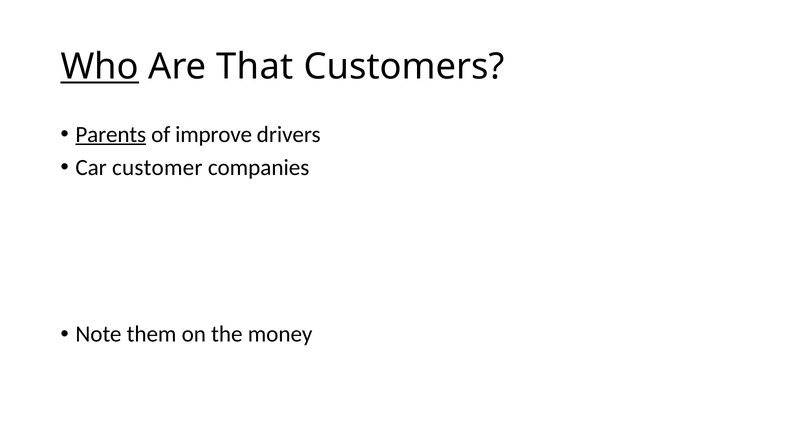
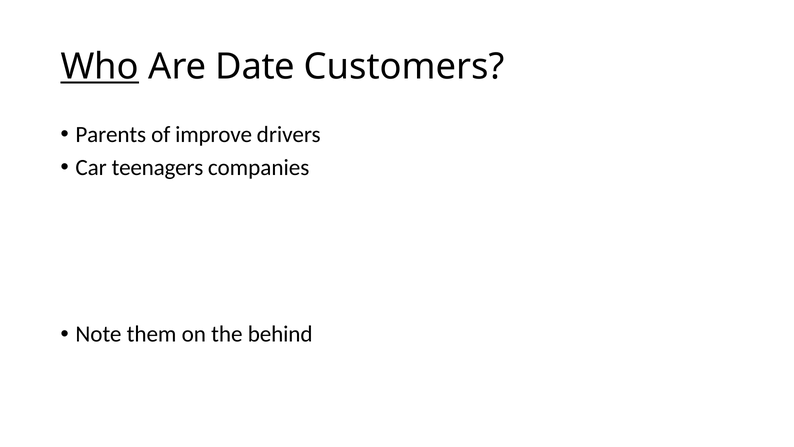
That: That -> Date (255, 67)
Parents underline: present -> none (111, 134)
customer: customer -> teenagers (158, 168)
money: money -> behind (280, 334)
